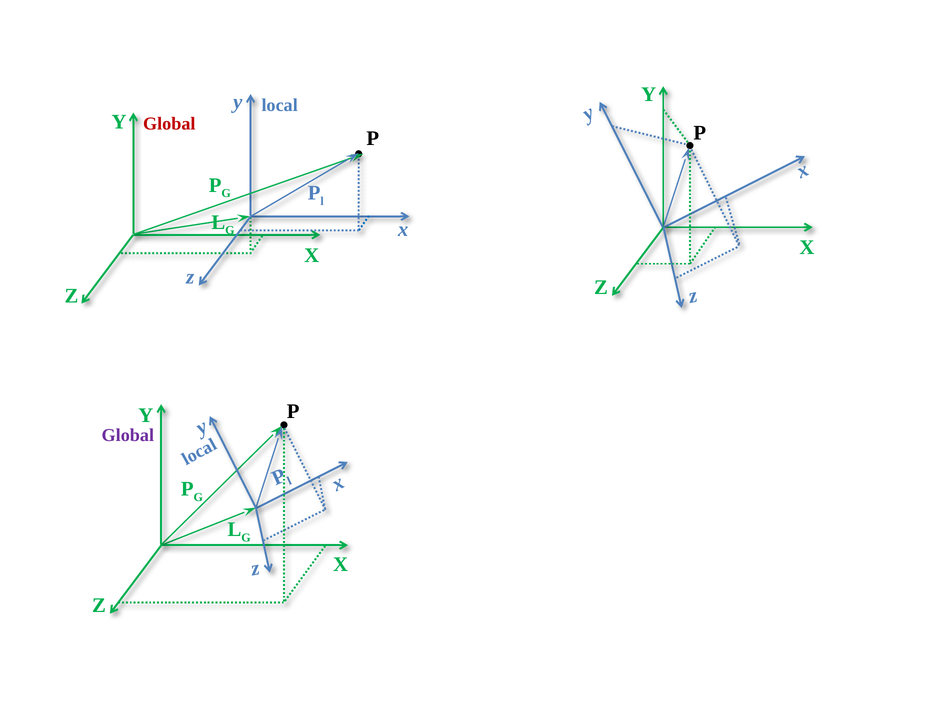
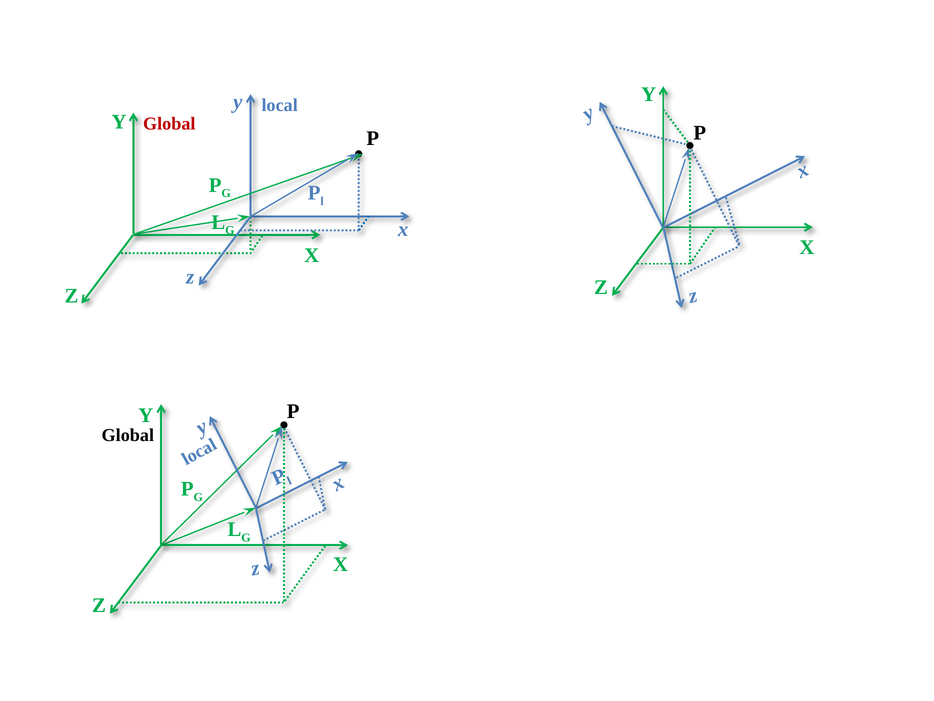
Global colour: purple -> black (128, 435)
